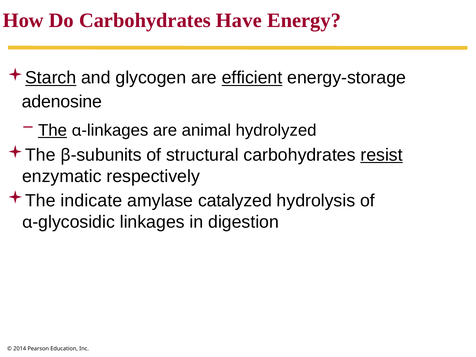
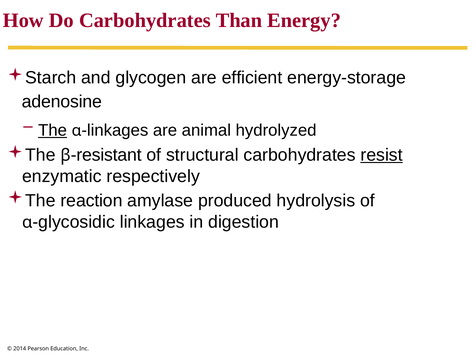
Have: Have -> Than (239, 20)
Starch underline: present -> none (51, 78)
efficient underline: present -> none (252, 78)
subunits: subunits -> resistant (106, 155)
indicate: indicate -> reaction (92, 201)
catalyzed: catalyzed -> produced (235, 201)
